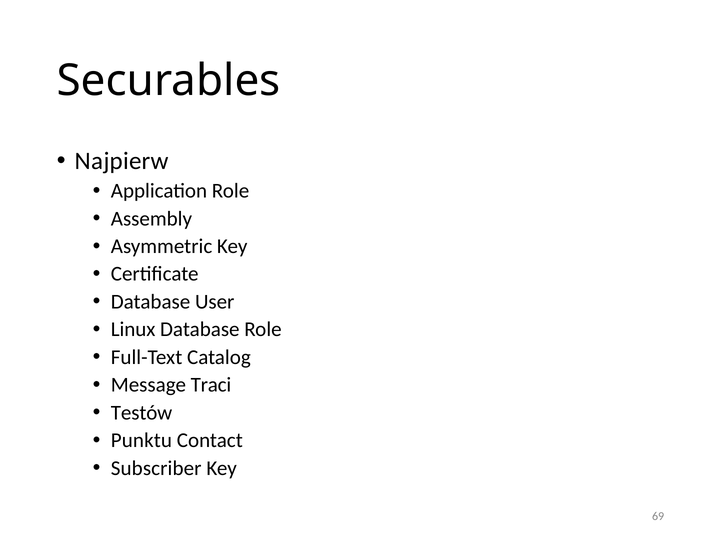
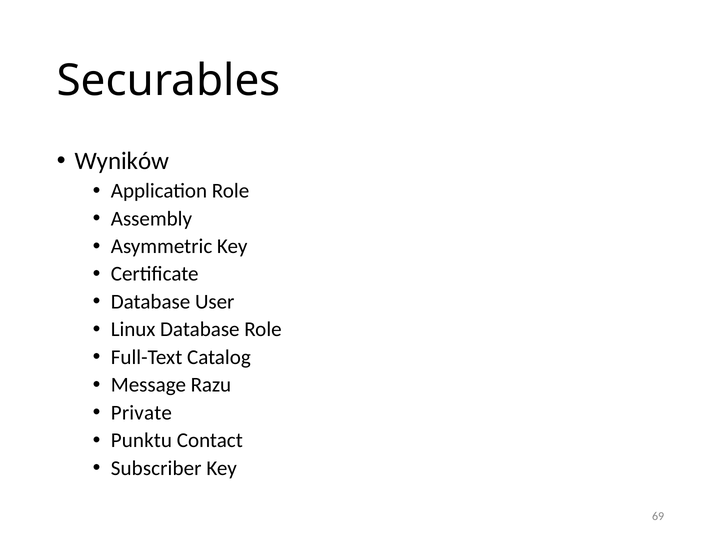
Najpierw: Najpierw -> Wyników (122, 161)
Traci: Traci -> Razu (211, 385)
Testów: Testów -> Private (141, 412)
